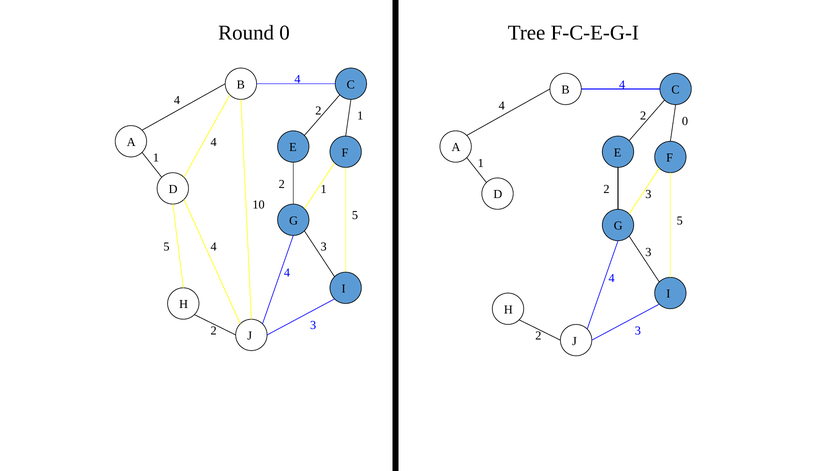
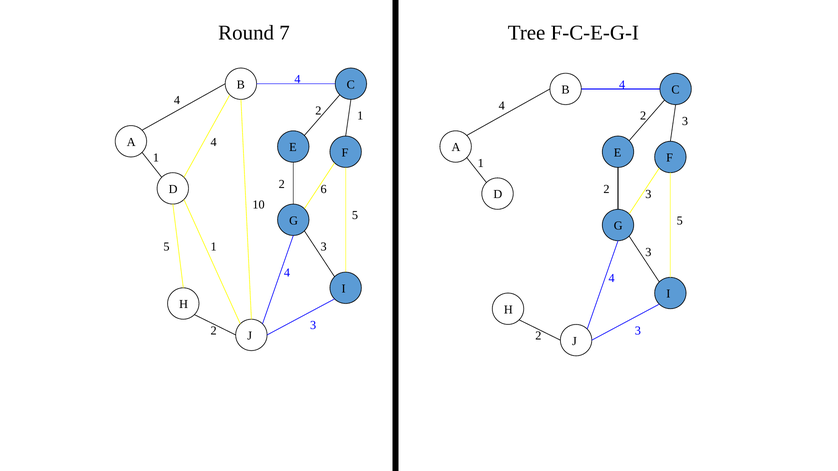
Round 0: 0 -> 7 (285, 33)
0: 0 -> 3 (685, 121)
1: 1 -> 6 (324, 189)
5 4: 4 -> 1 (214, 247)
